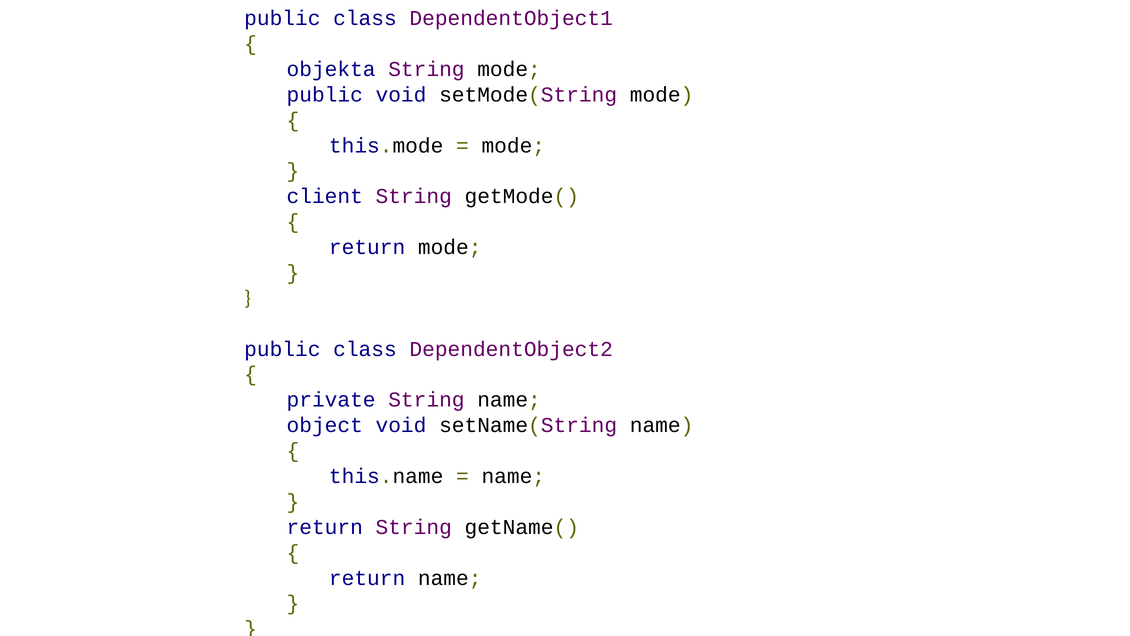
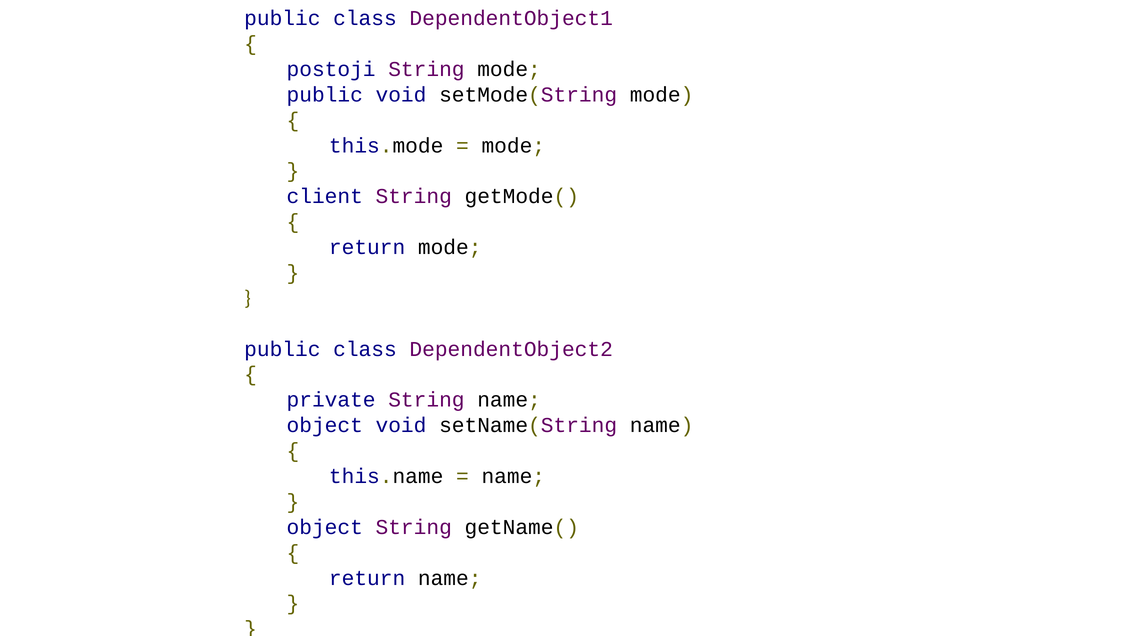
objekta: objekta -> postoji (331, 69)
return: return -> object (325, 527)
